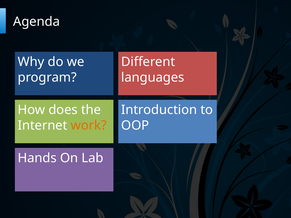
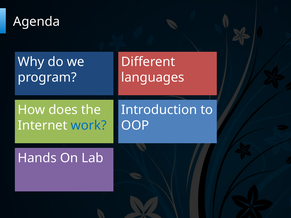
work colour: orange -> blue (89, 126)
